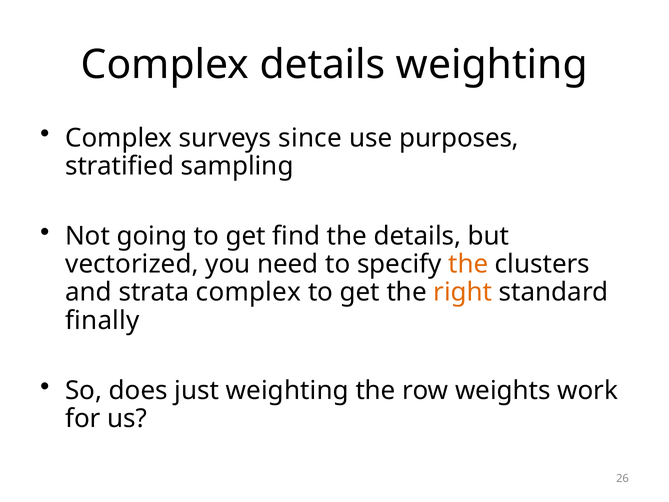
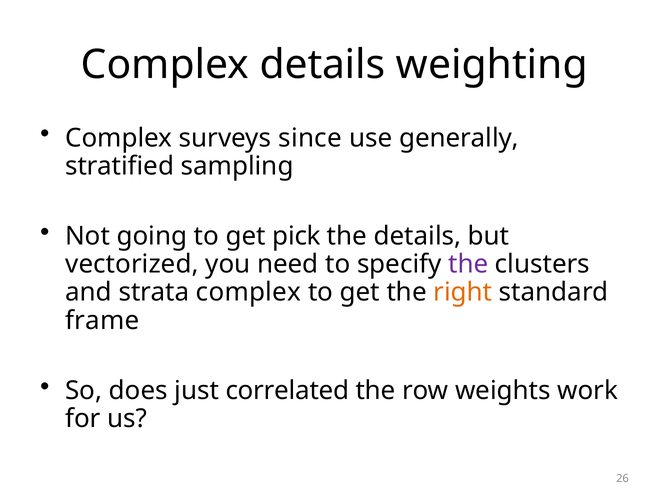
purposes: purposes -> generally (459, 138)
find: find -> pick (297, 236)
the colour: orange -> purple (468, 264)
finally: finally -> frame (102, 320)
just weighting: weighting -> correlated (287, 390)
